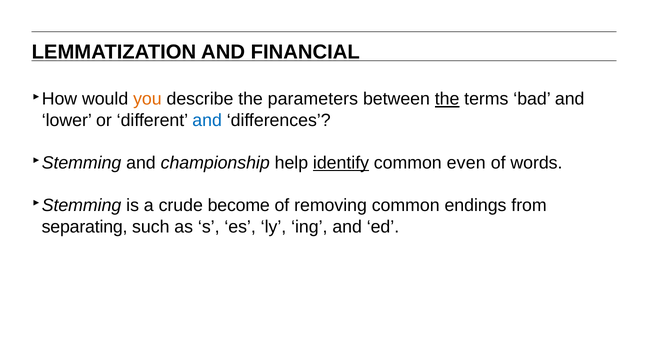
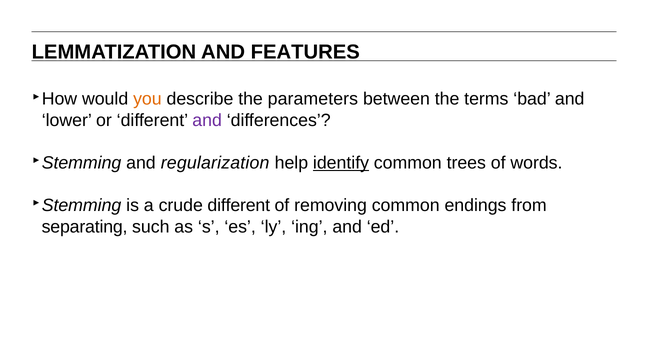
FINANCIAL: FINANCIAL -> FEATURES (305, 52)
the underline: present -> none (447, 99)
and colour: blue -> purple (207, 120)
championship: championship -> regularization (215, 163)
even: even -> trees (466, 163)
crude become: become -> different (239, 205)
